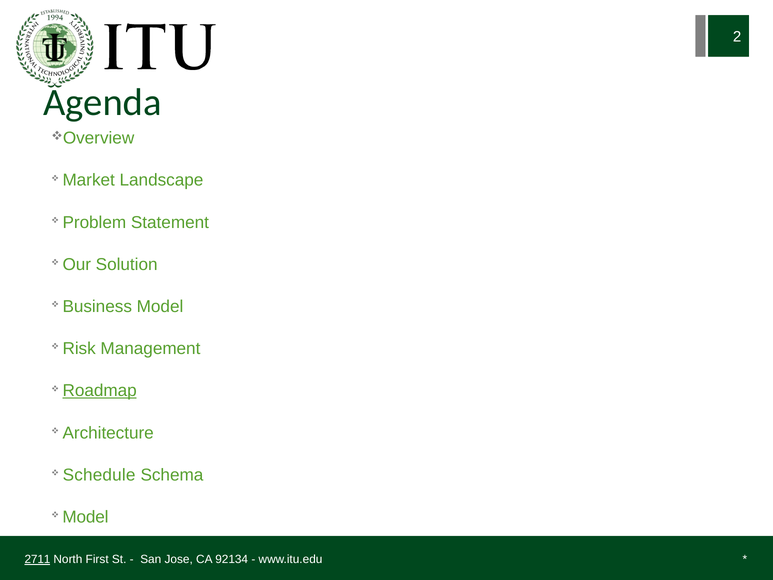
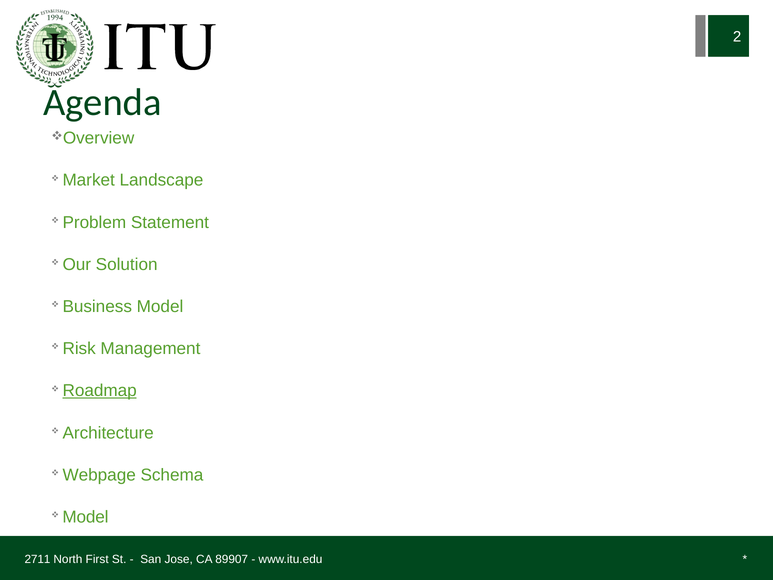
Schedule: Schedule -> Webpage (99, 475)
2711 underline: present -> none (37, 559)
92134: 92134 -> 89907 (232, 559)
